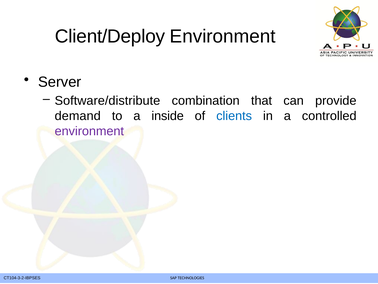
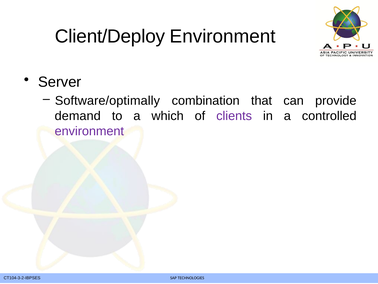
Software/distribute: Software/distribute -> Software/optimally (107, 101)
inside: inside -> which (168, 116)
clients colour: blue -> purple (234, 116)
